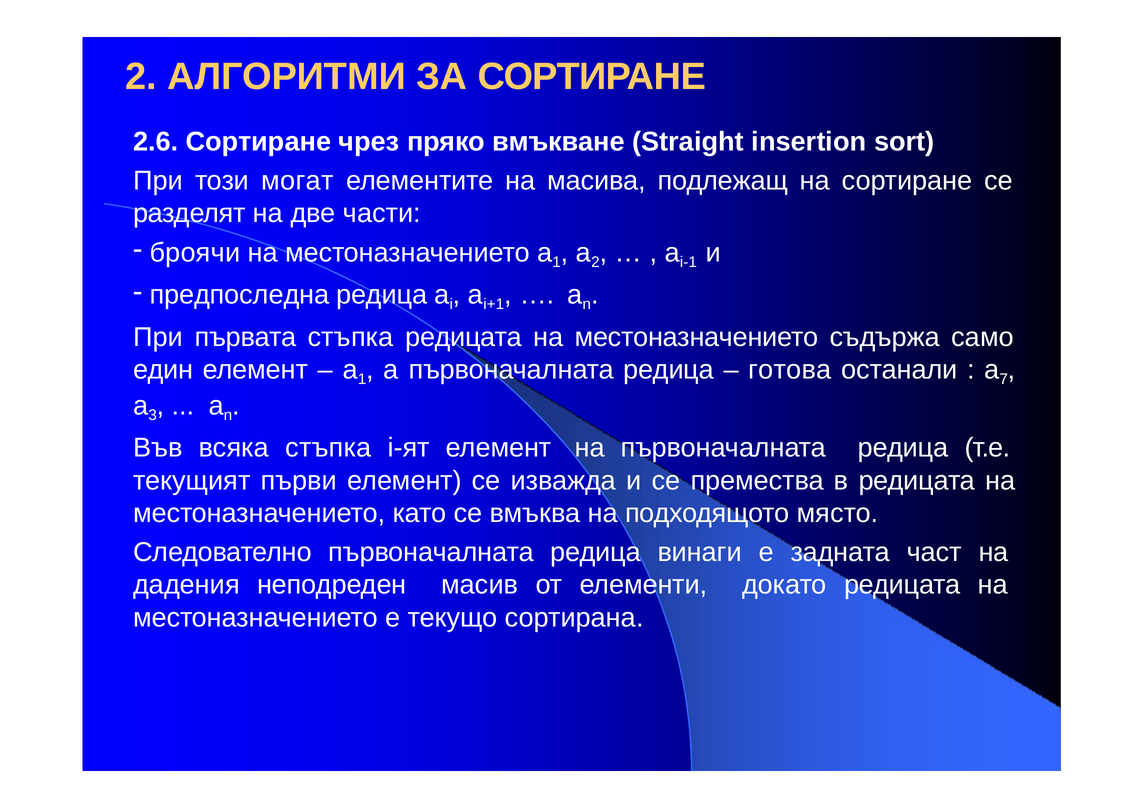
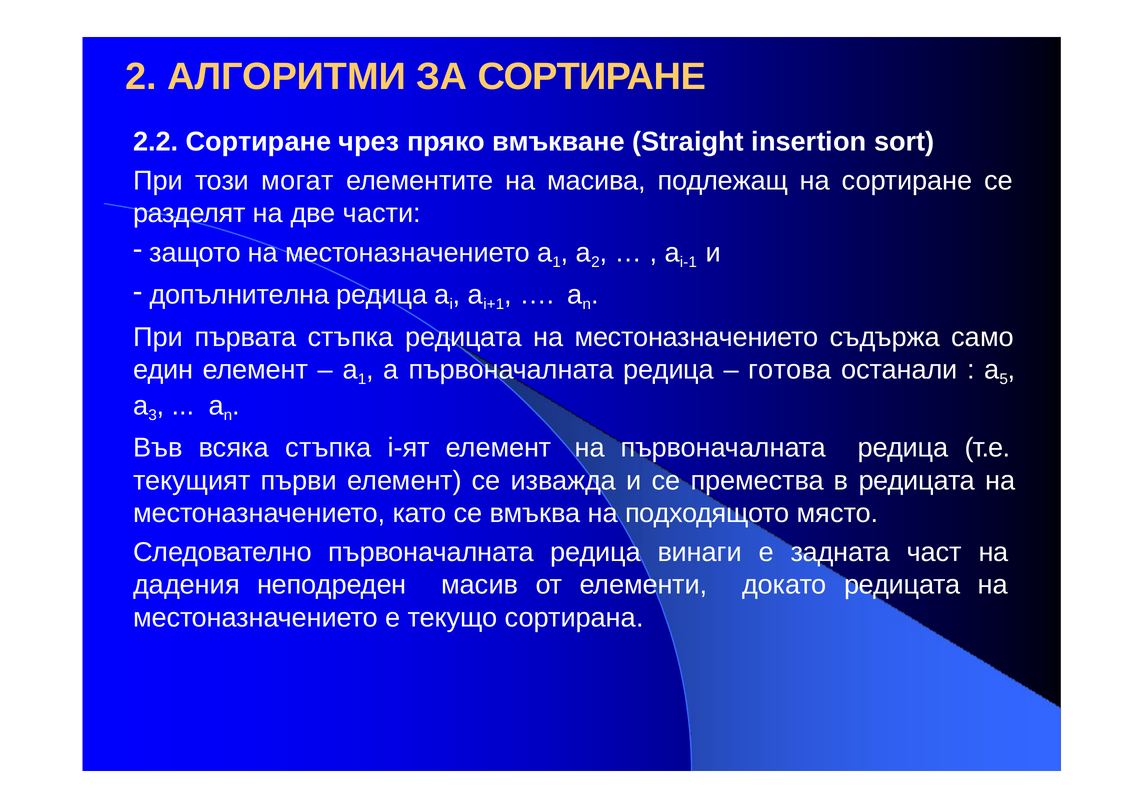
2.6: 2.6 -> 2.2 (156, 142)
броячи: броячи -> защото (195, 253)
предпоследна: предпоследна -> допълнителна (240, 295)
7: 7 -> 5 (1004, 379)
